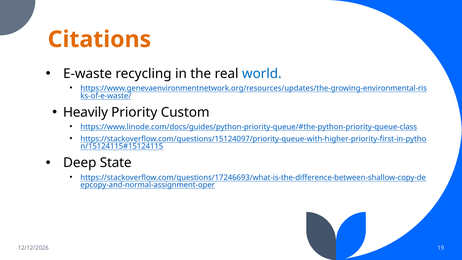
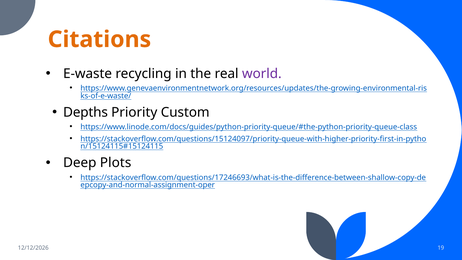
world colour: blue -> purple (262, 74)
Heavily: Heavily -> Depths (86, 112)
State: State -> Plots (116, 163)
